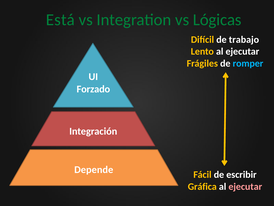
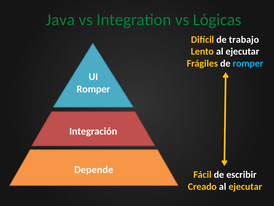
Está: Está -> Java (60, 20)
Forzado: Forzado -> Romper (93, 89)
Gráfica: Gráfica -> Creado (202, 186)
ejecutar colour: pink -> yellow (245, 186)
